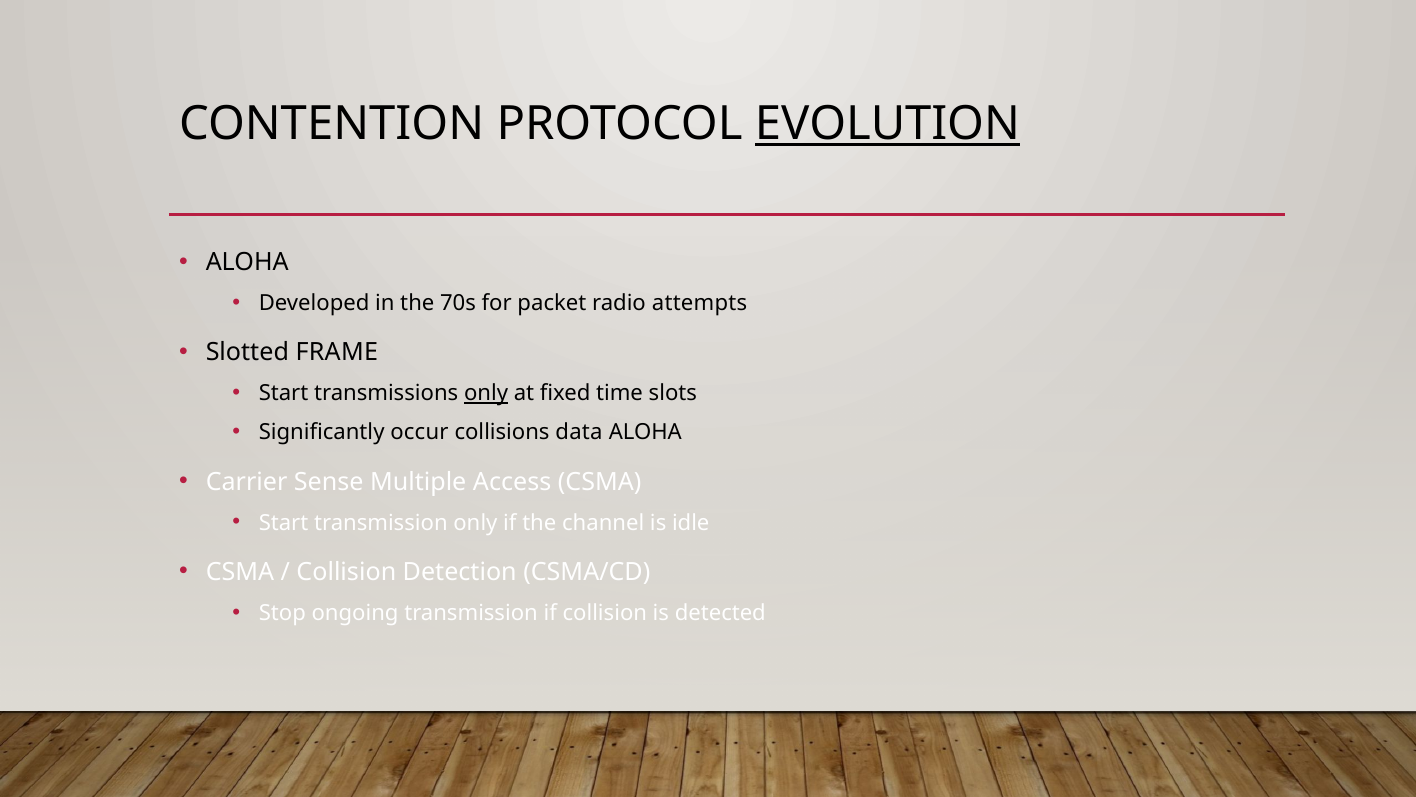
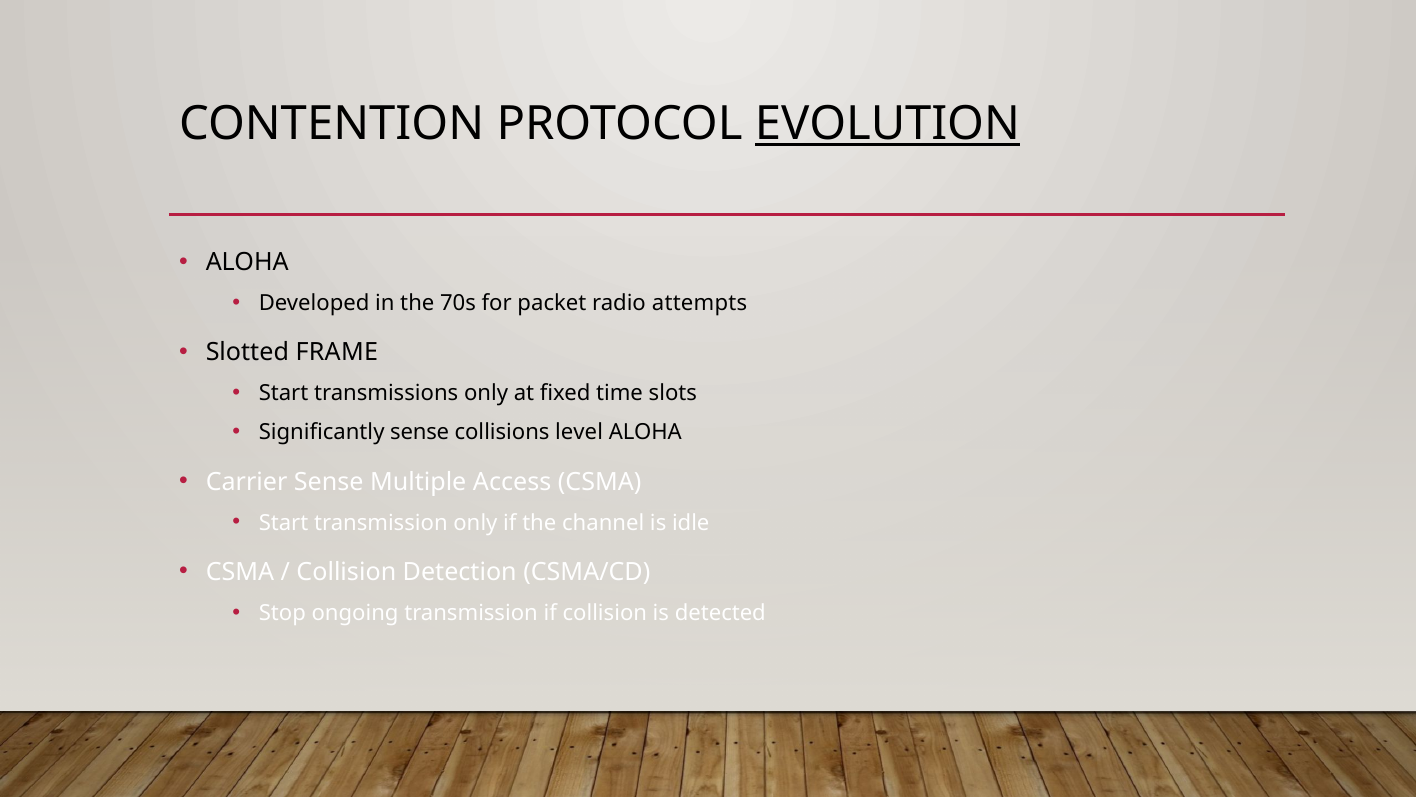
only underline: present -> none (486, 393)
Significantly occur: occur -> sense (420, 432)
data: data -> level (579, 432)
